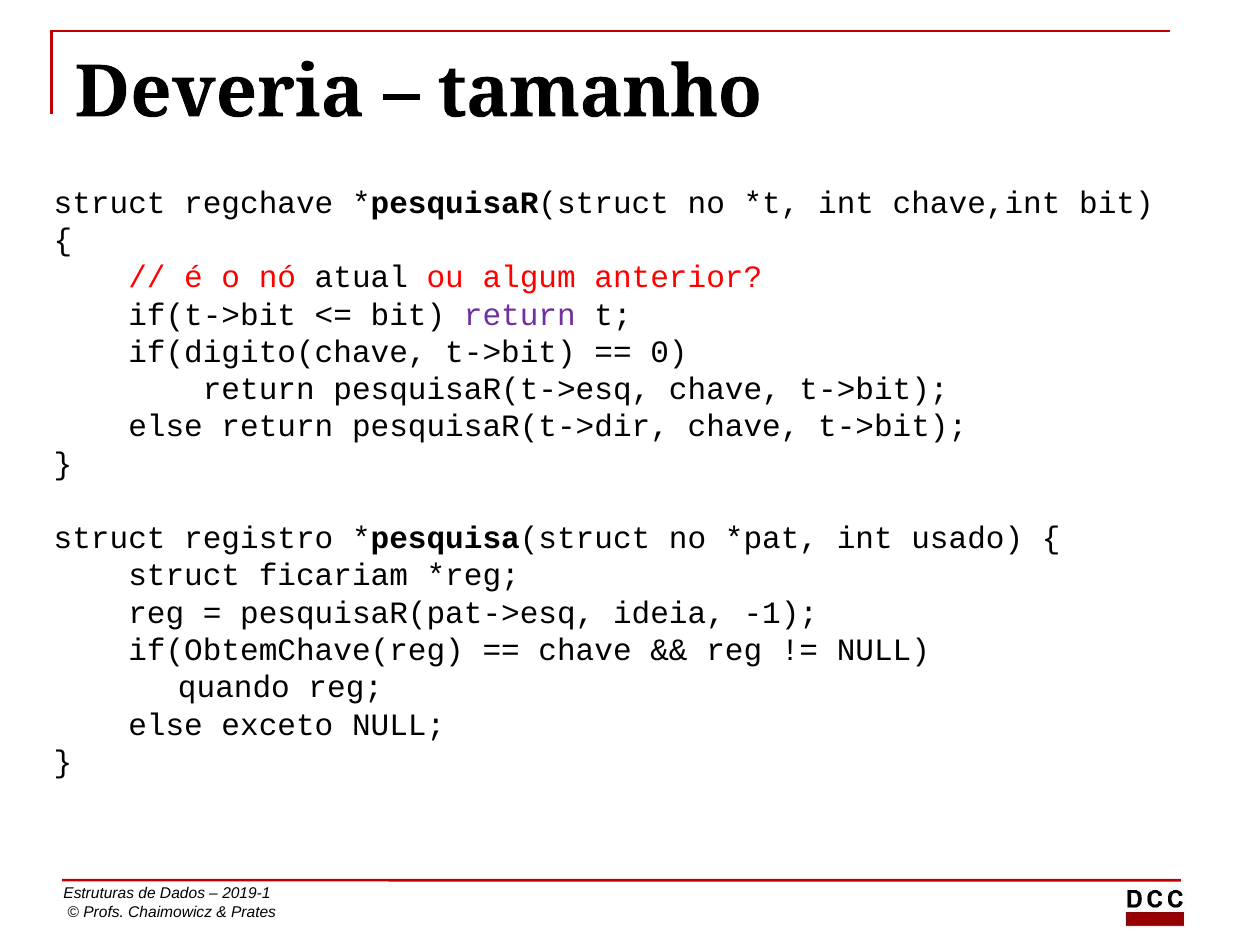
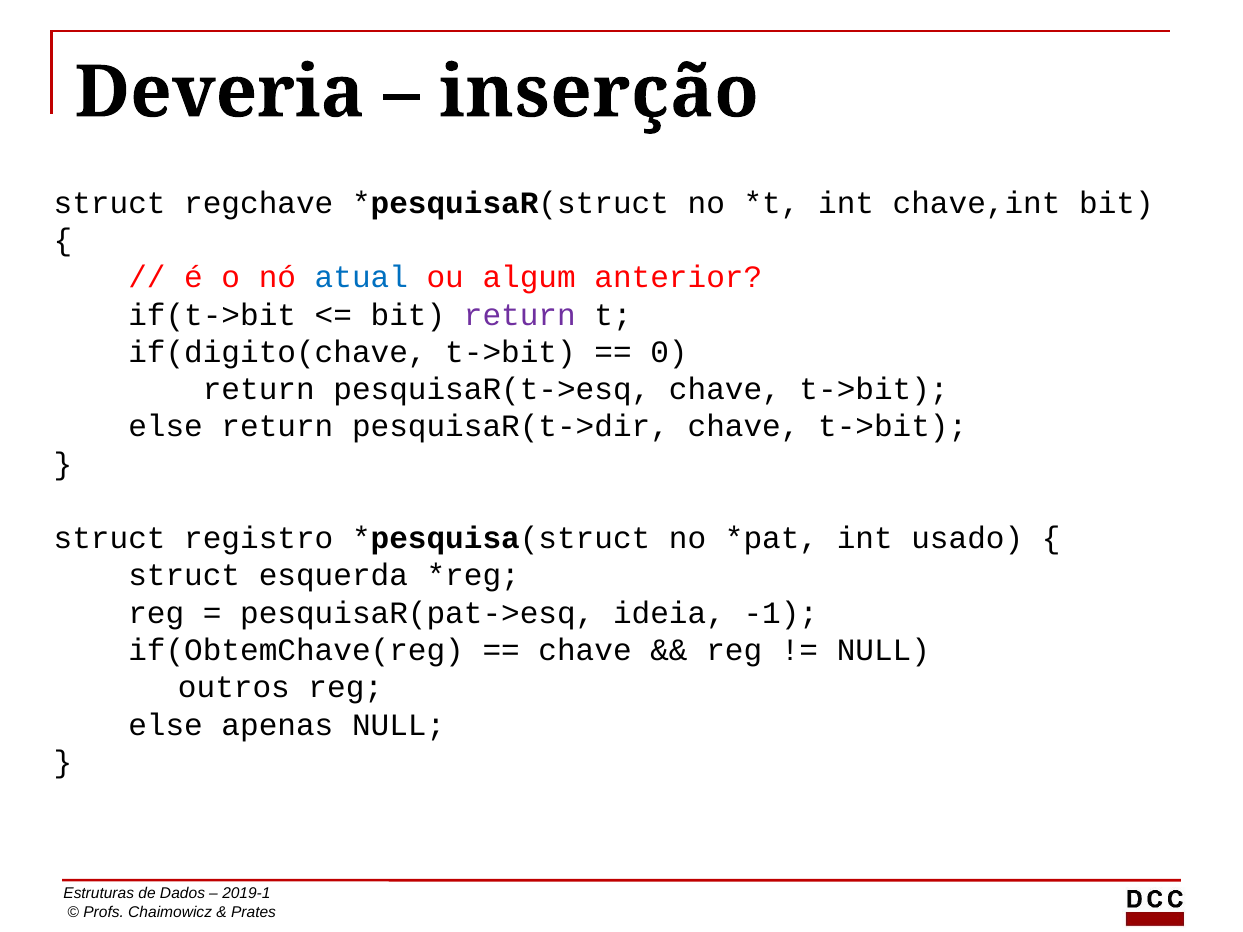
tamanho: tamanho -> inserção (599, 93)
atual colour: black -> blue (361, 278)
ficariam: ficariam -> esquerda (333, 576)
quando: quando -> outros (234, 688)
exceto: exceto -> apenas (277, 725)
